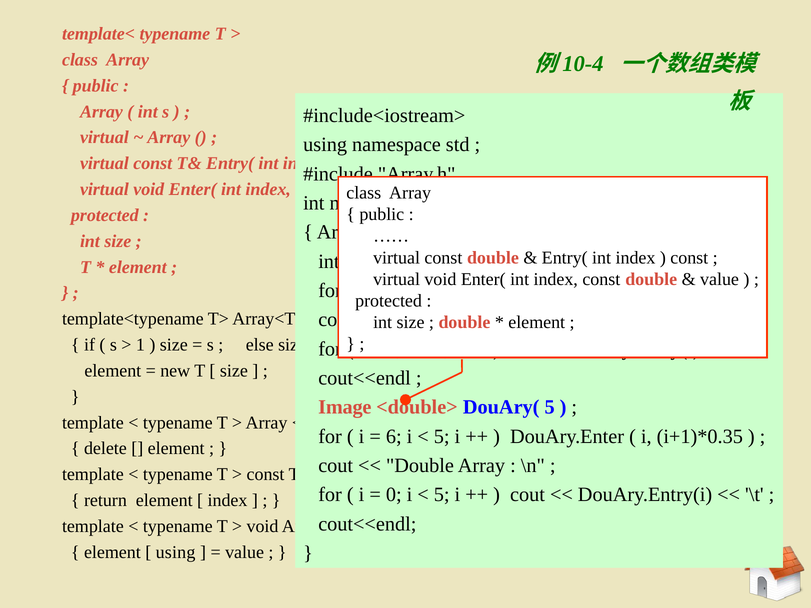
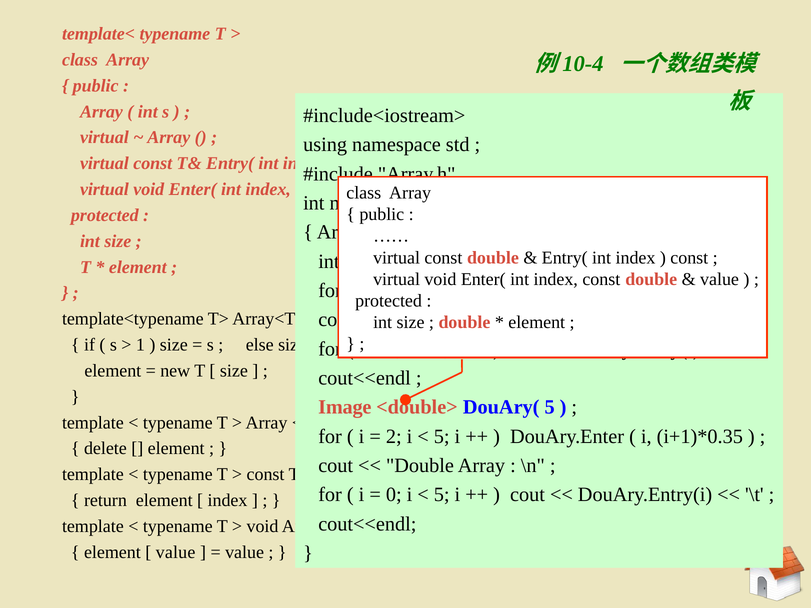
6: 6 -> 2 (394, 437)
using: using -> value (176, 552)
